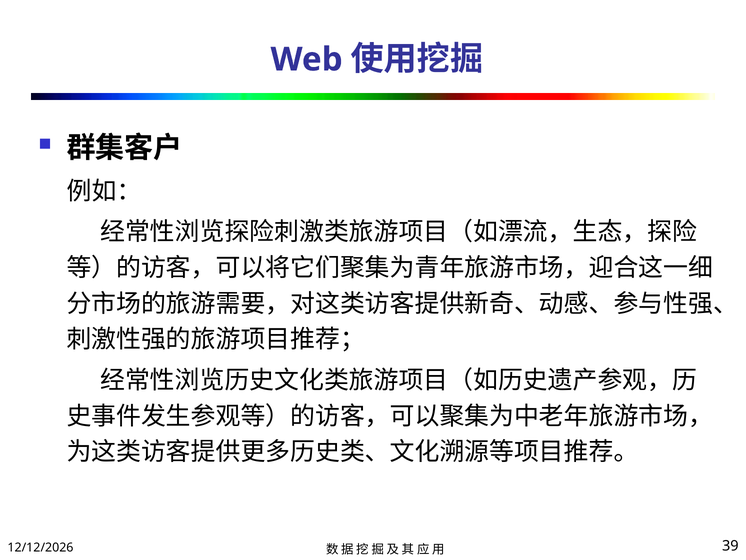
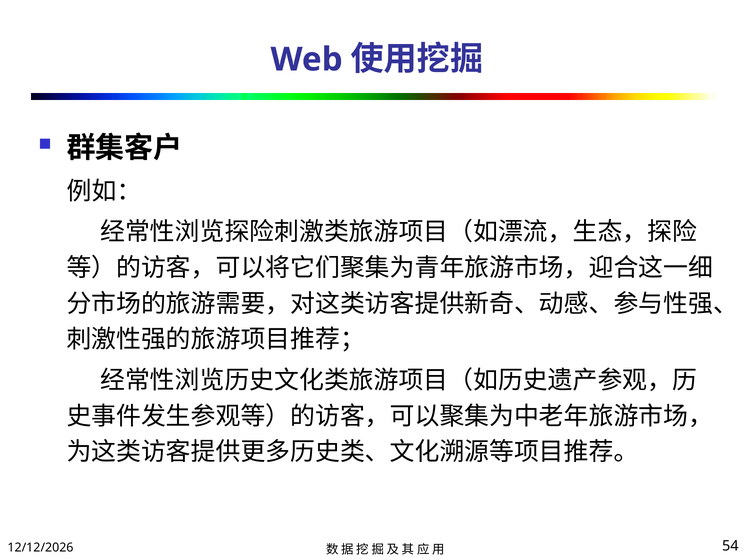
39: 39 -> 54 (730, 546)
